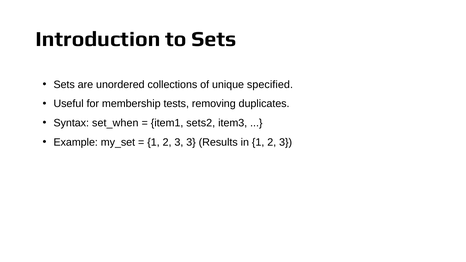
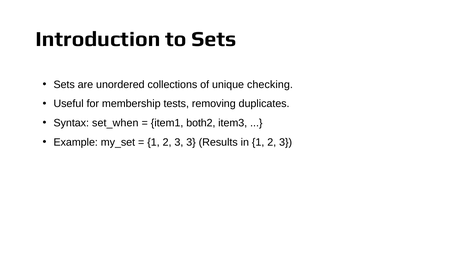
specified: specified -> checking (270, 85)
sets2: sets2 -> both2 (201, 123)
